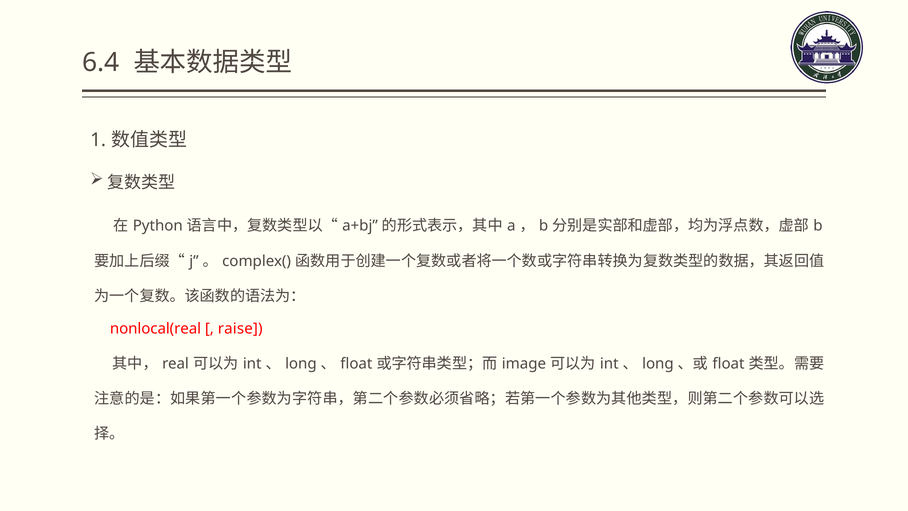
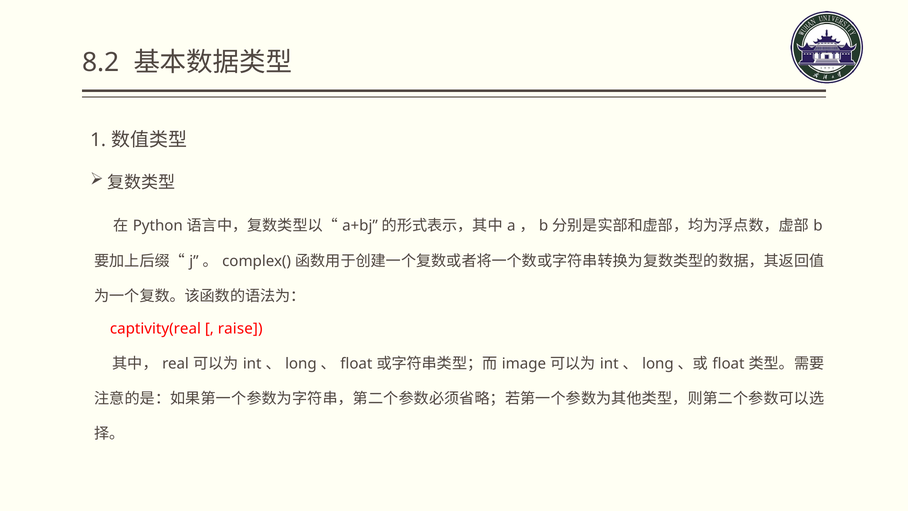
6.4: 6.4 -> 8.2 (101, 63)
nonlocal(real: nonlocal(real -> captivity(real (155, 329)
